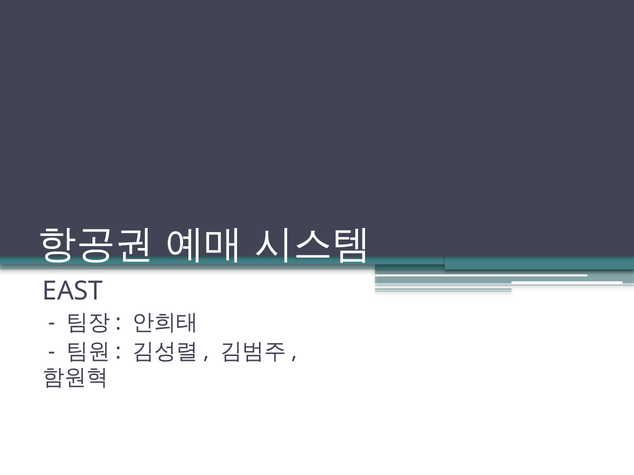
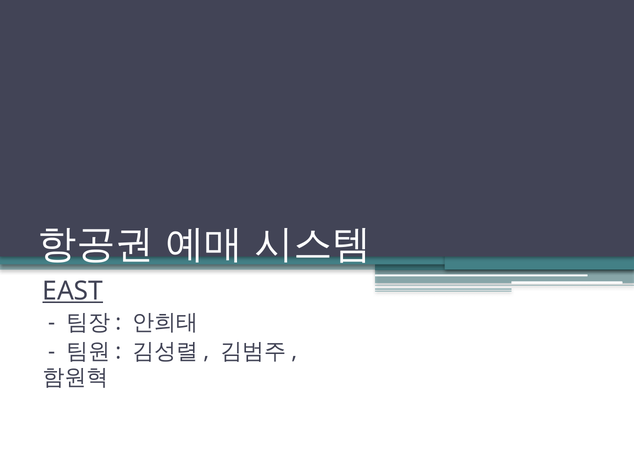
EAST underline: none -> present (73, 291)
